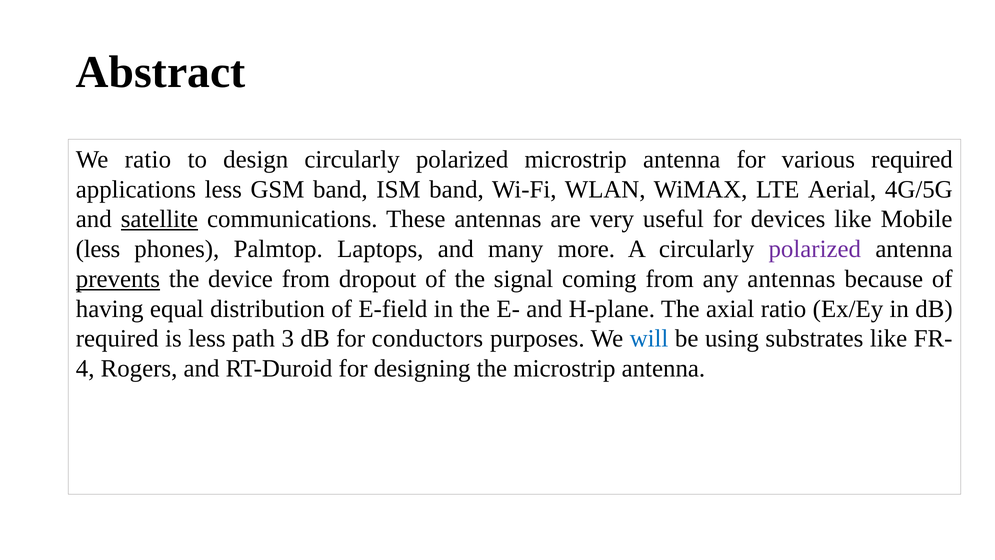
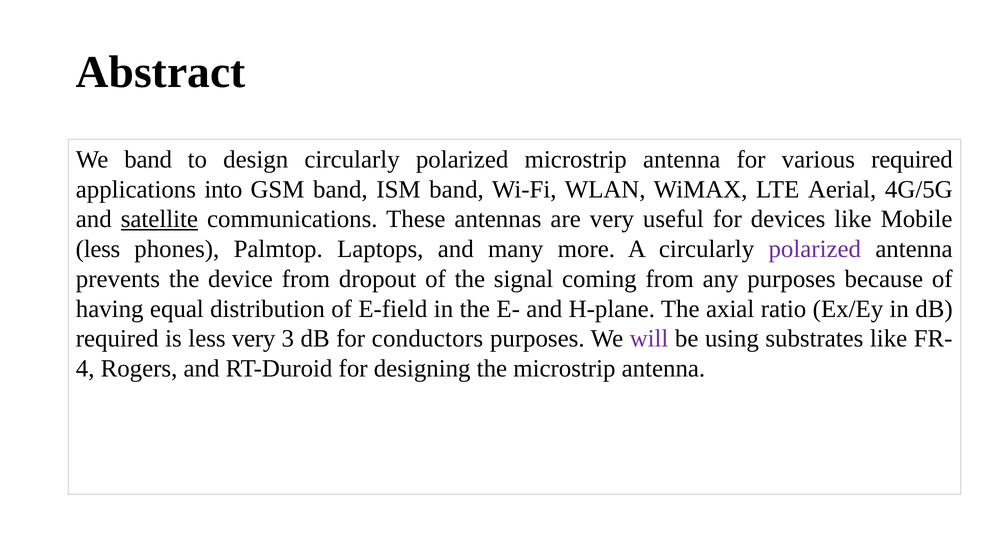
We ratio: ratio -> band (148, 159)
applications less: less -> into (223, 189)
prevents underline: present -> none (118, 279)
any antennas: antennas -> purposes (791, 279)
less path: path -> very (254, 339)
will colour: blue -> purple (649, 339)
